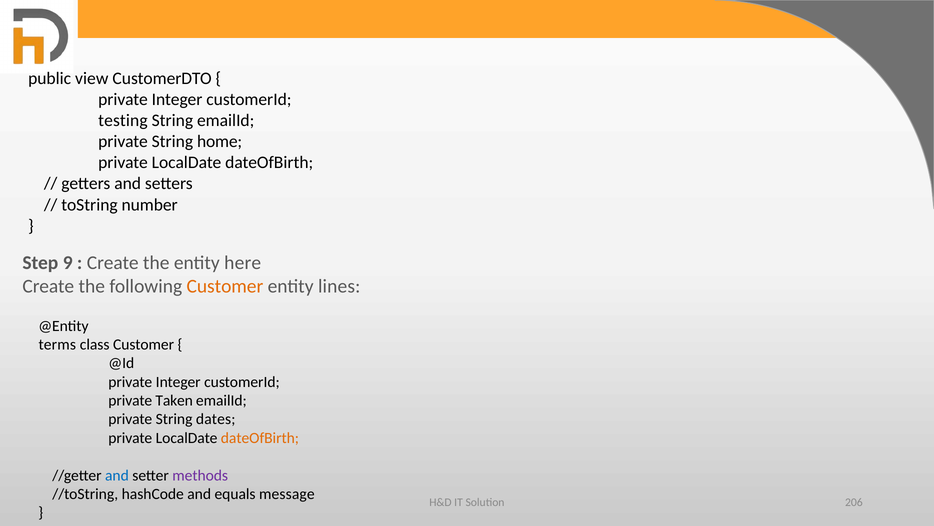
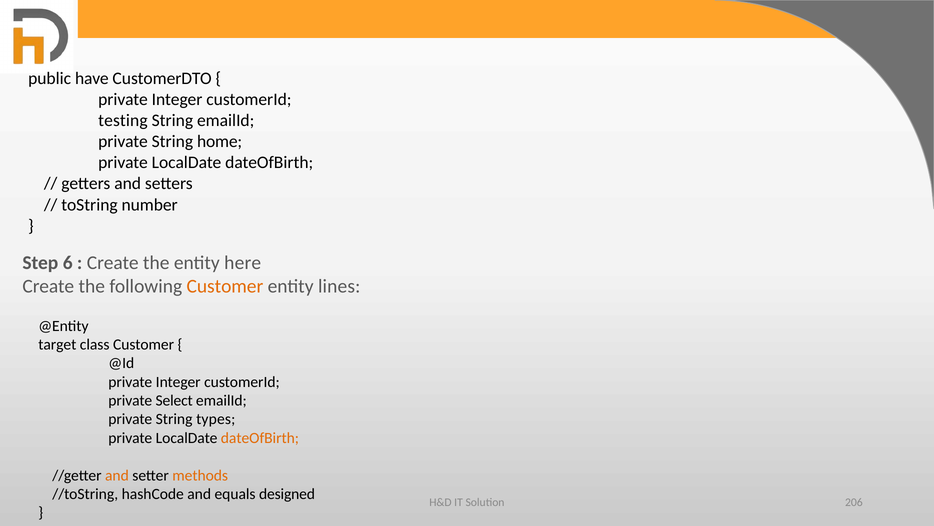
view: view -> have (92, 78)
9: 9 -> 6 (68, 262)
terms: terms -> target (57, 344)
Taken: Taken -> Select (174, 400)
dates: dates -> types (216, 419)
and colour: blue -> orange (117, 475)
methods colour: purple -> orange (200, 475)
message: message -> designed (287, 494)
